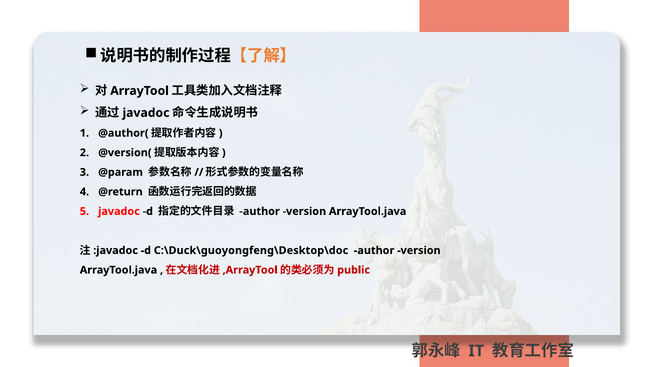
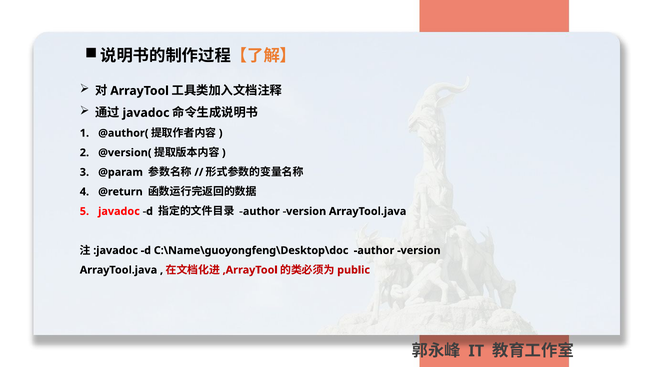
C:\Duck\guoyongfeng\Desktop\doc: C:\Duck\guoyongfeng\Desktop\doc -> C:\Name\guoyongfeng\Desktop\doc (251, 251)
